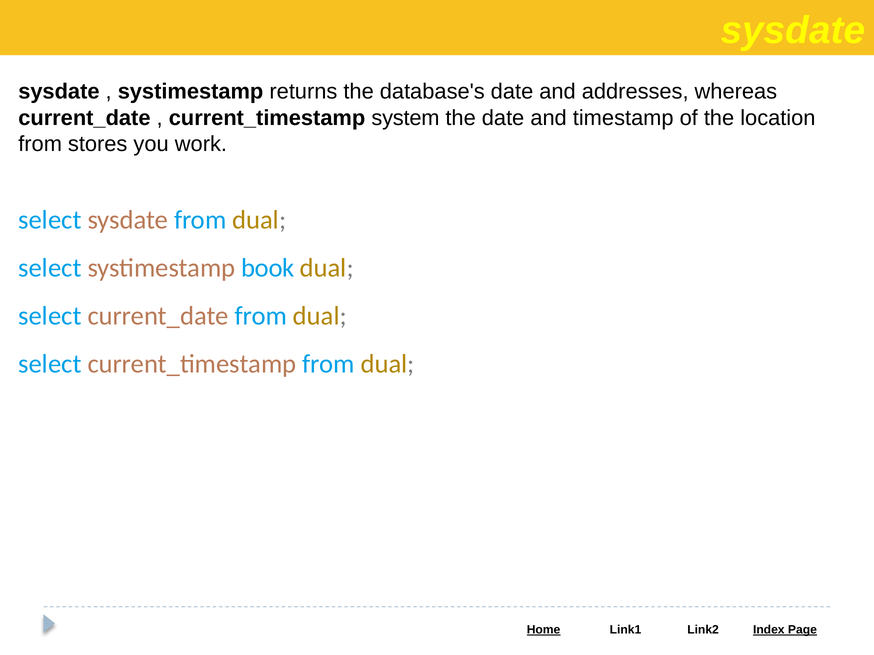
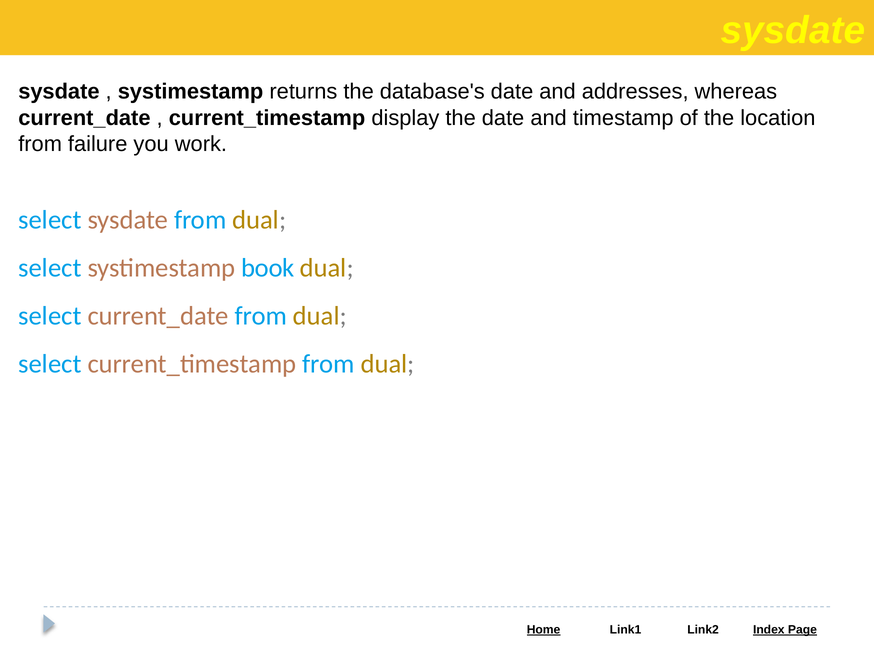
system: system -> display (405, 118)
stores: stores -> failure (98, 144)
